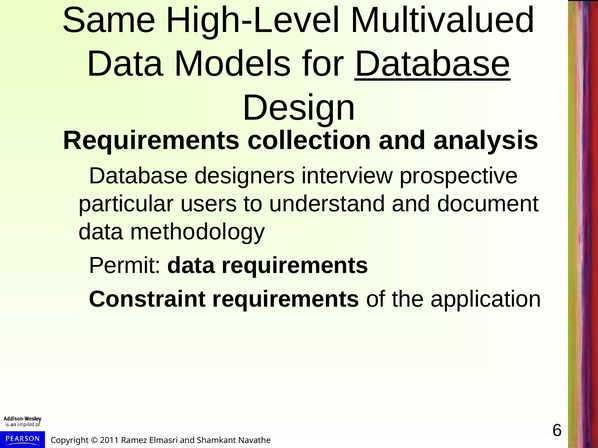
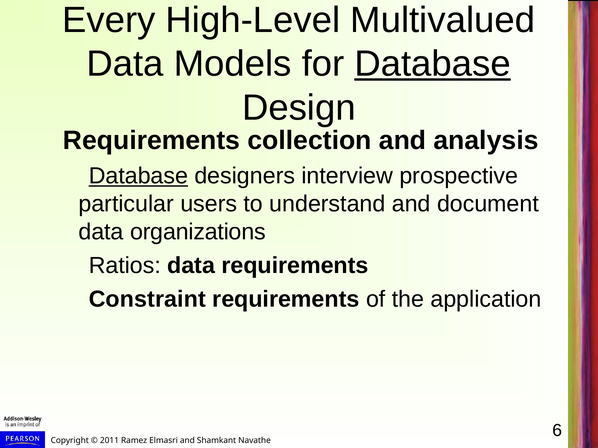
Same: Same -> Every (109, 20)
Database underline: none -> present (138, 176)
methodology: methodology -> organizations (198, 232)
Permit: Permit -> Ratios (125, 266)
